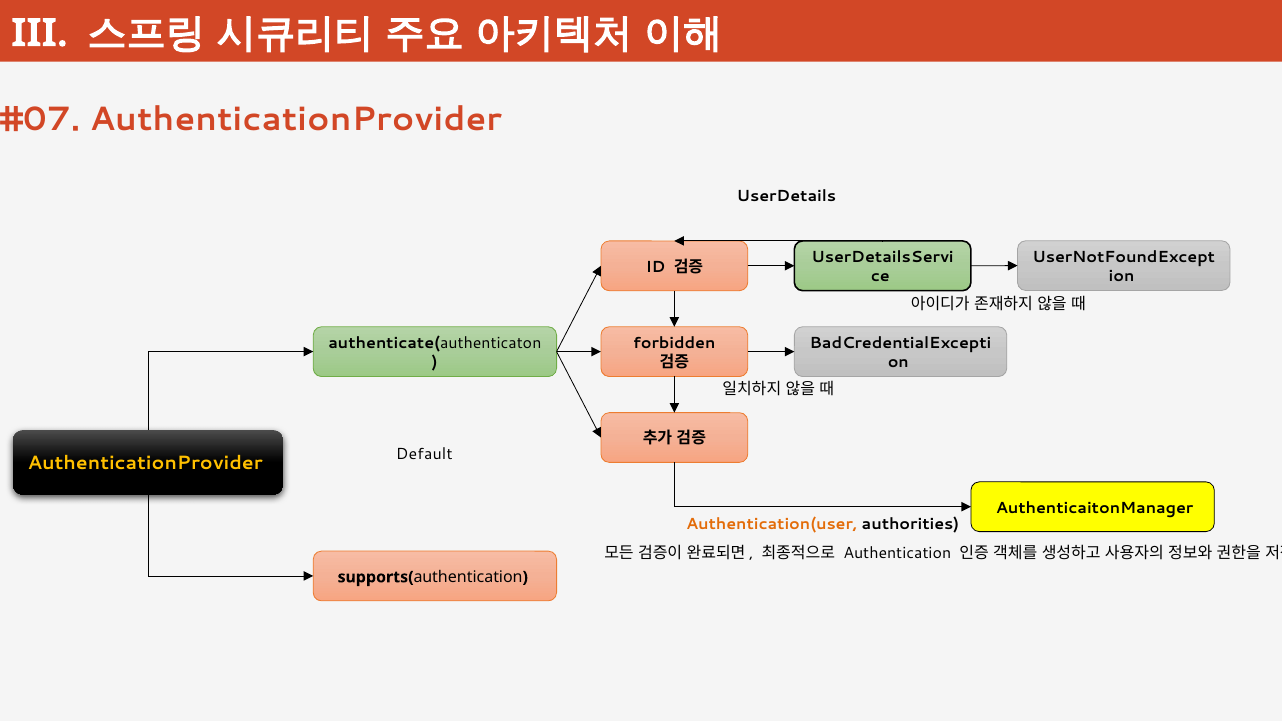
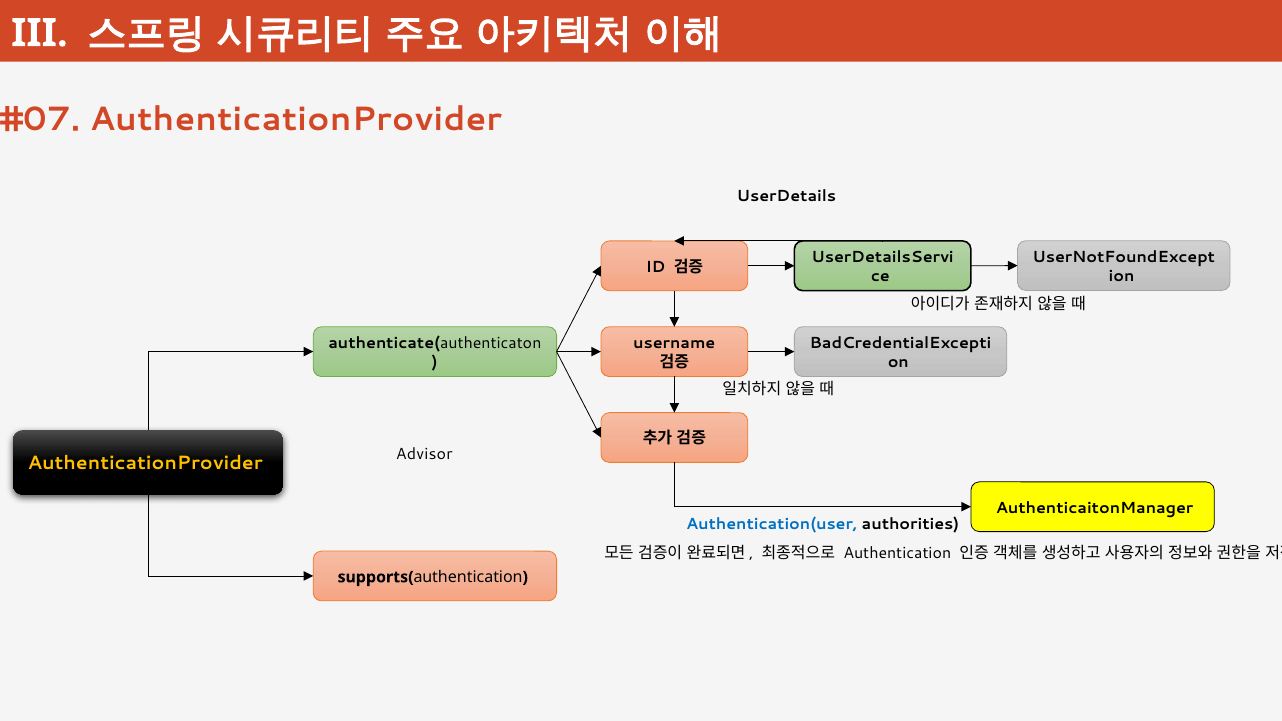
forbidden: forbidden -> username (674, 343)
Default: Default -> Advisor (424, 454)
Authentication(user colour: orange -> blue (772, 524)
